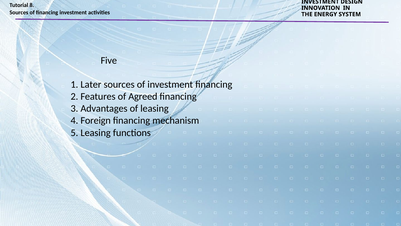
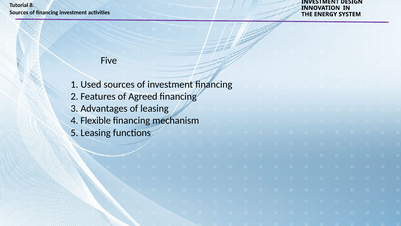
Later: Later -> Used (91, 84)
Foreign: Foreign -> Flexible (96, 120)
